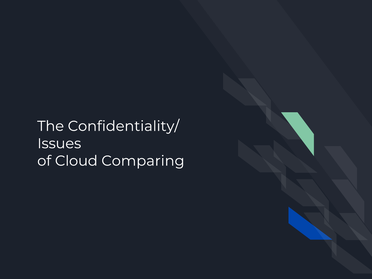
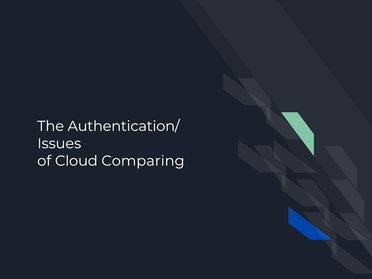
Confidentiality/: Confidentiality/ -> Authentication/ (124, 126)
